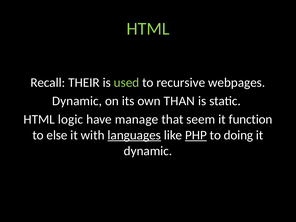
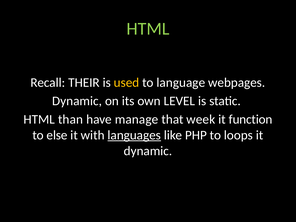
used colour: light green -> yellow (126, 83)
recursive: recursive -> language (181, 83)
THAN: THAN -> LEVEL (179, 101)
logic: logic -> than (71, 119)
seem: seem -> week (201, 119)
PHP underline: present -> none (196, 135)
doing: doing -> loops (238, 135)
